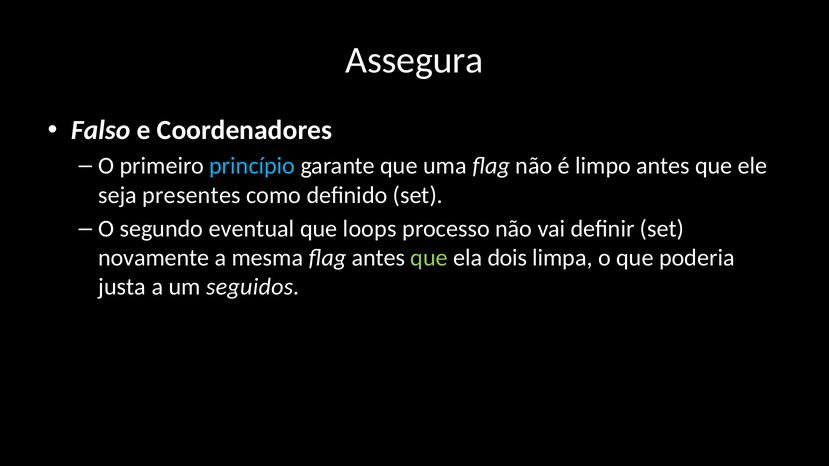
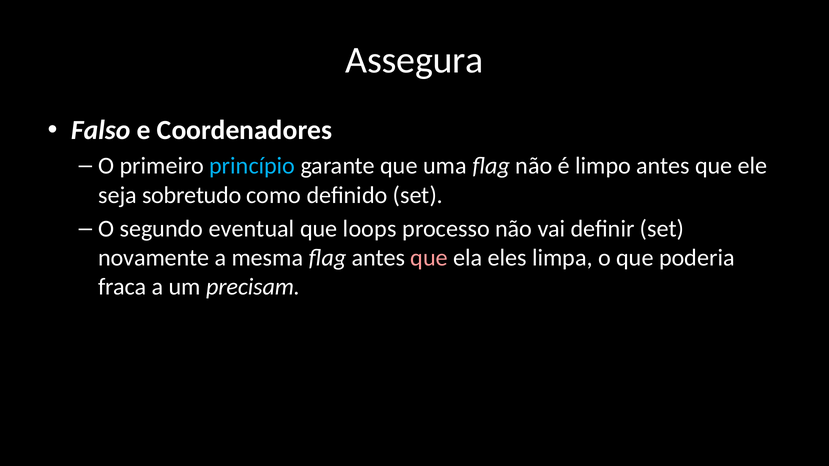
presentes: presentes -> sobretudo (192, 195)
que colour: light green -> pink (429, 258)
dois: dois -> eles (507, 258)
justa: justa -> fraca (122, 287)
seguidos: seguidos -> precisam (253, 287)
